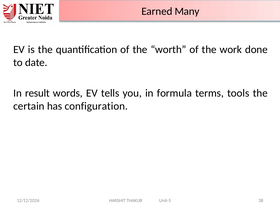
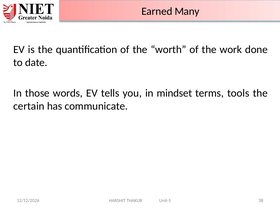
result: result -> those (37, 93)
formula: formula -> mindset (174, 93)
configuration: configuration -> communicate (96, 106)
